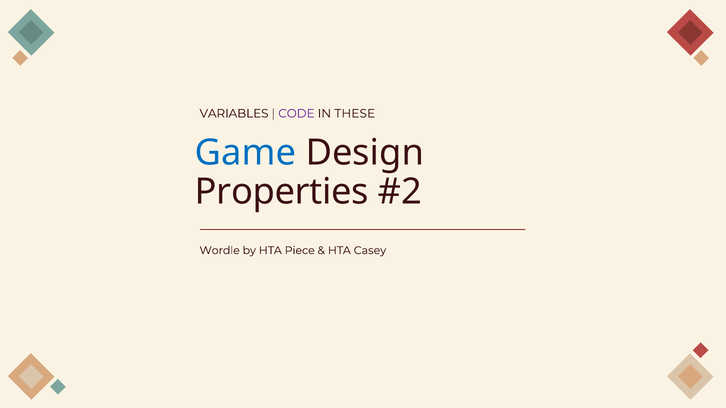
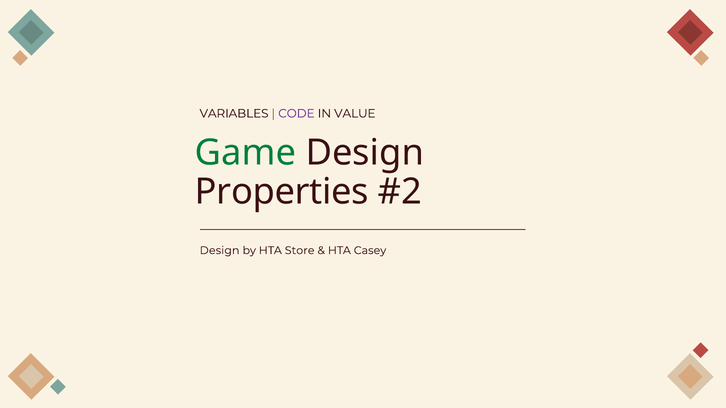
THESE: THESE -> VALUE (355, 114)
Game colour: blue -> green (246, 153)
Wordle: Wordle -> Design (220, 251)
Piece: Piece -> Store (300, 251)
